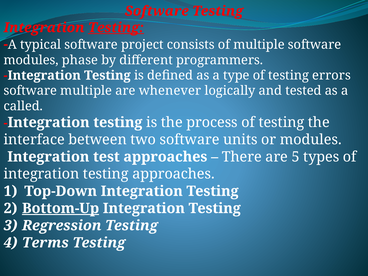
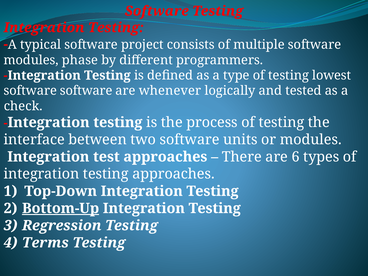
Testing underline: present -> none (116, 28)
errors: errors -> lowest (332, 75)
software multiple: multiple -> software (86, 91)
called: called -> check (23, 106)
5: 5 -> 6 (296, 157)
